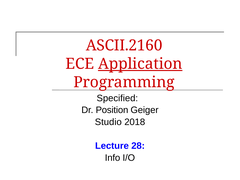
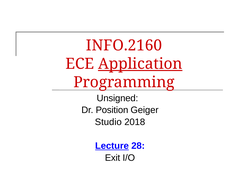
ASCII.2160: ASCII.2160 -> INFO.2160 (124, 45)
Specified: Specified -> Unsigned (117, 98)
Lecture underline: none -> present (112, 146)
Info: Info -> Exit (113, 158)
